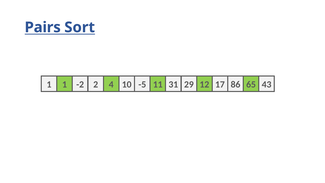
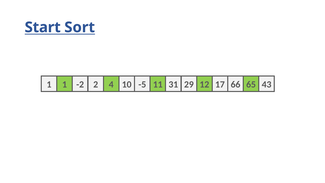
Pairs: Pairs -> Start (43, 27)
86: 86 -> 66 (236, 84)
